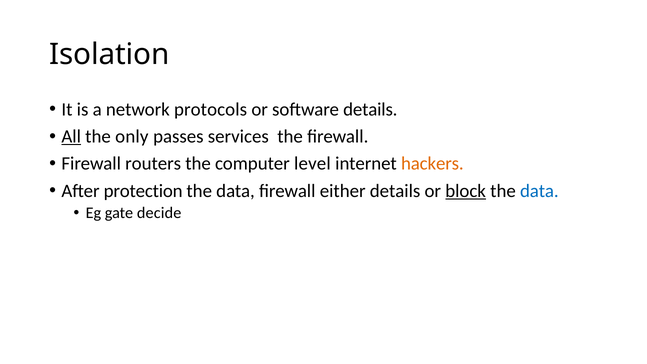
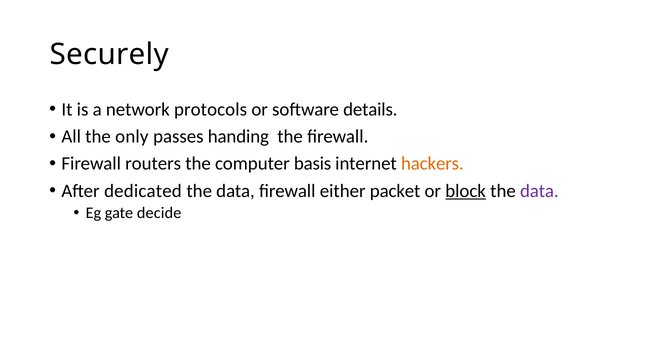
Isolation: Isolation -> Securely (109, 54)
All underline: present -> none (71, 137)
services: services -> handing (238, 137)
level: level -> basis (313, 164)
protection: protection -> dedicated (143, 191)
either details: details -> packet (395, 191)
data colour: blue -> purple (539, 191)
